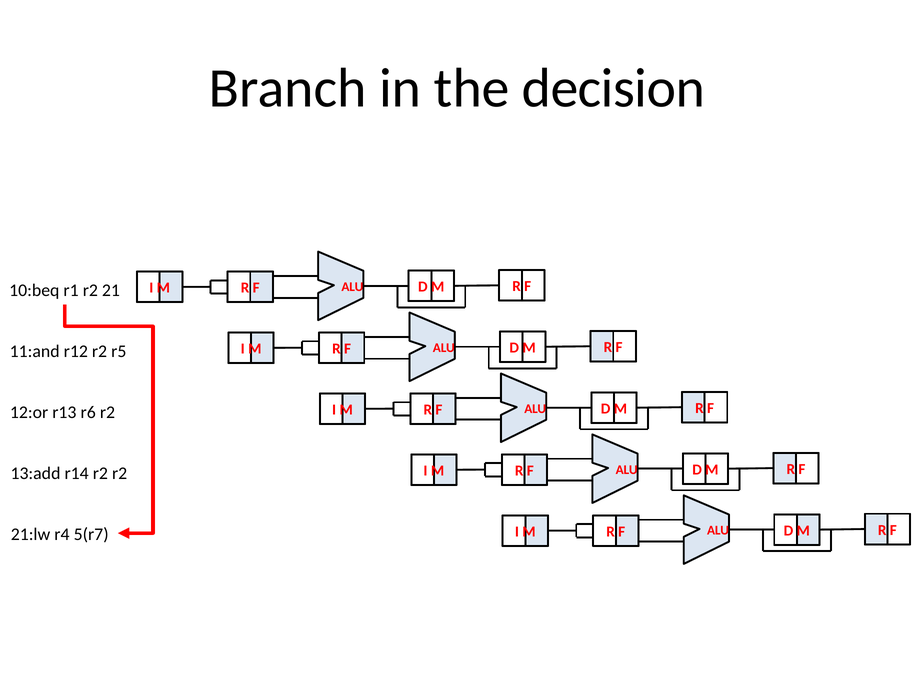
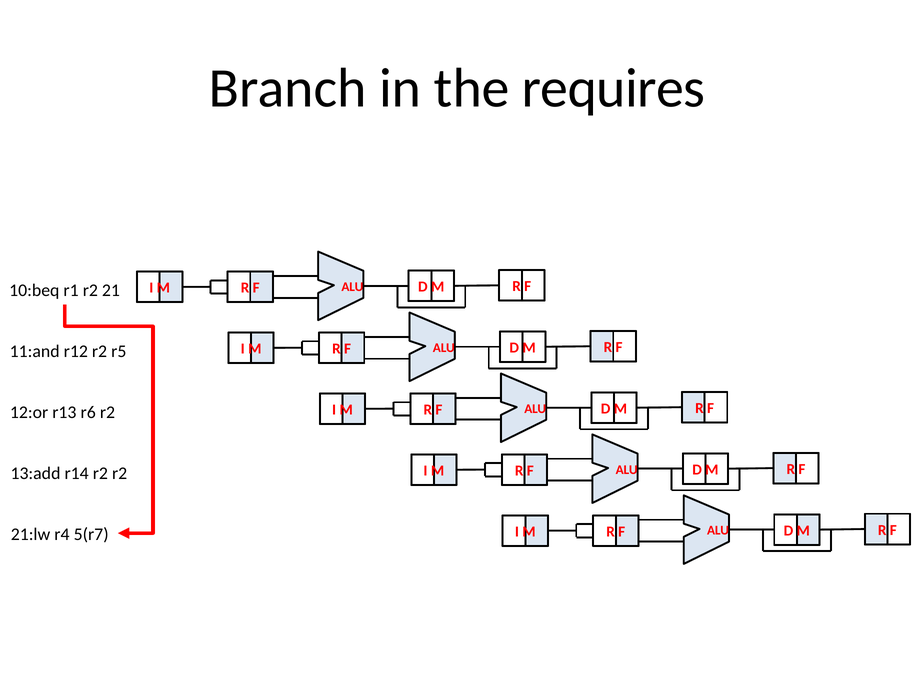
decision: decision -> requires (613, 88)
